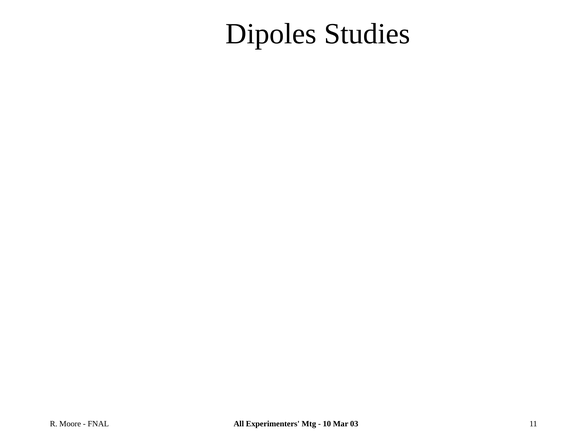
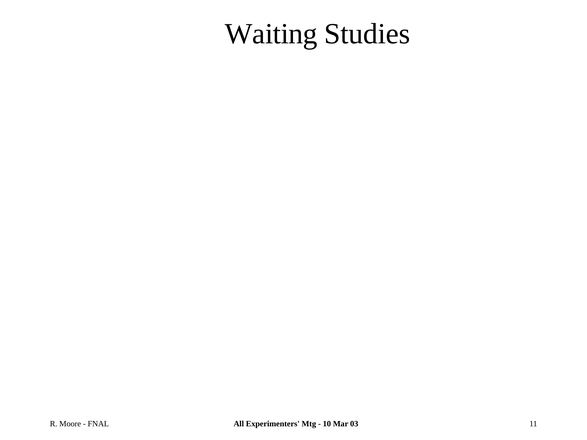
Dipoles: Dipoles -> Waiting (271, 34)
